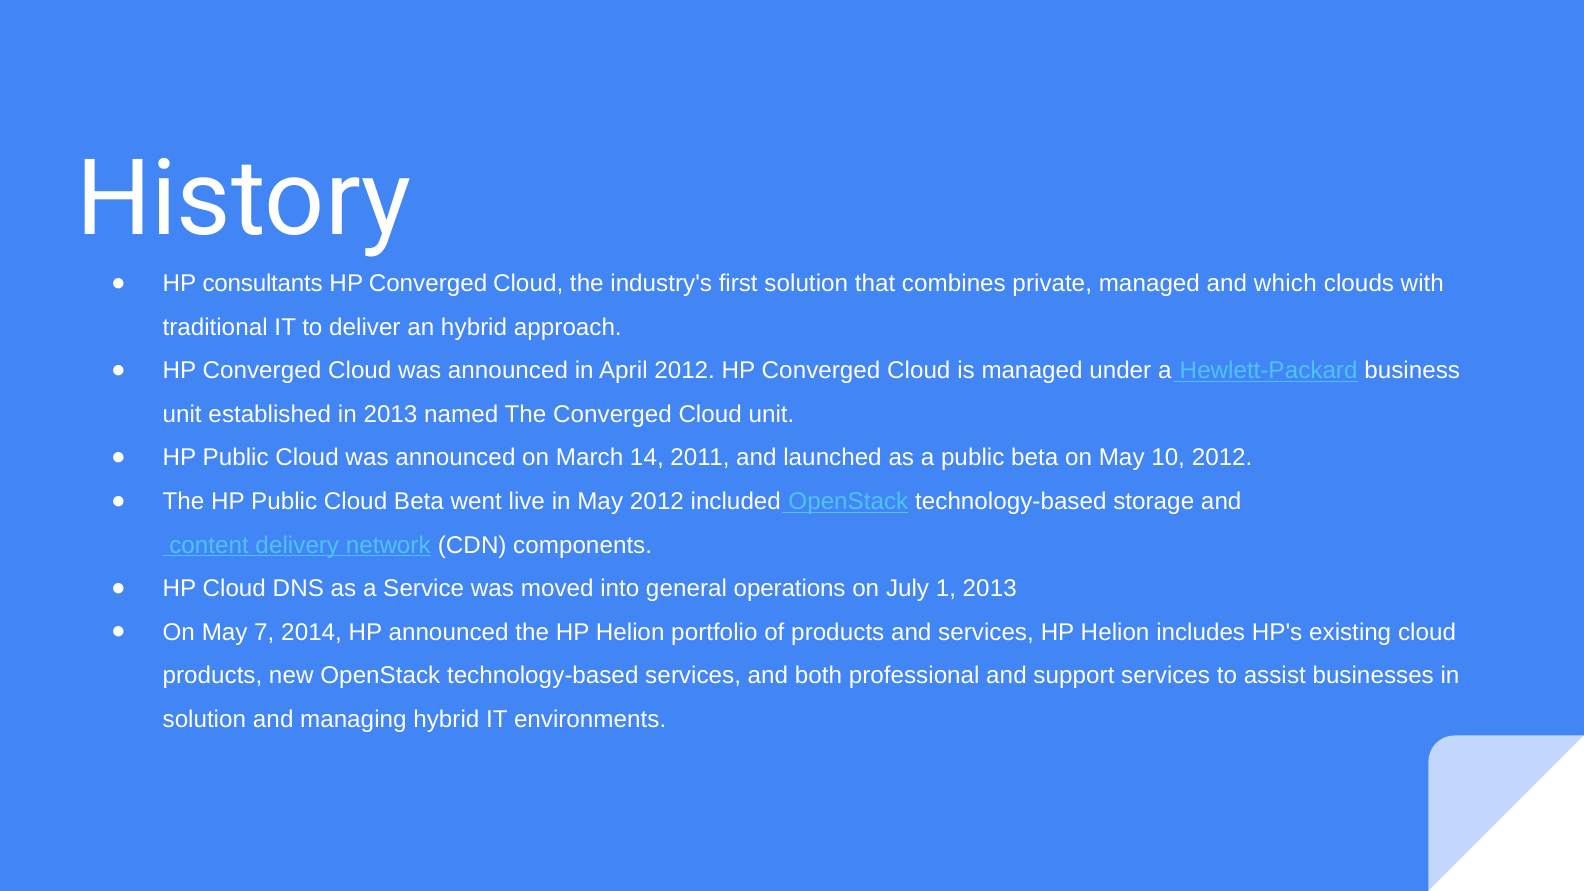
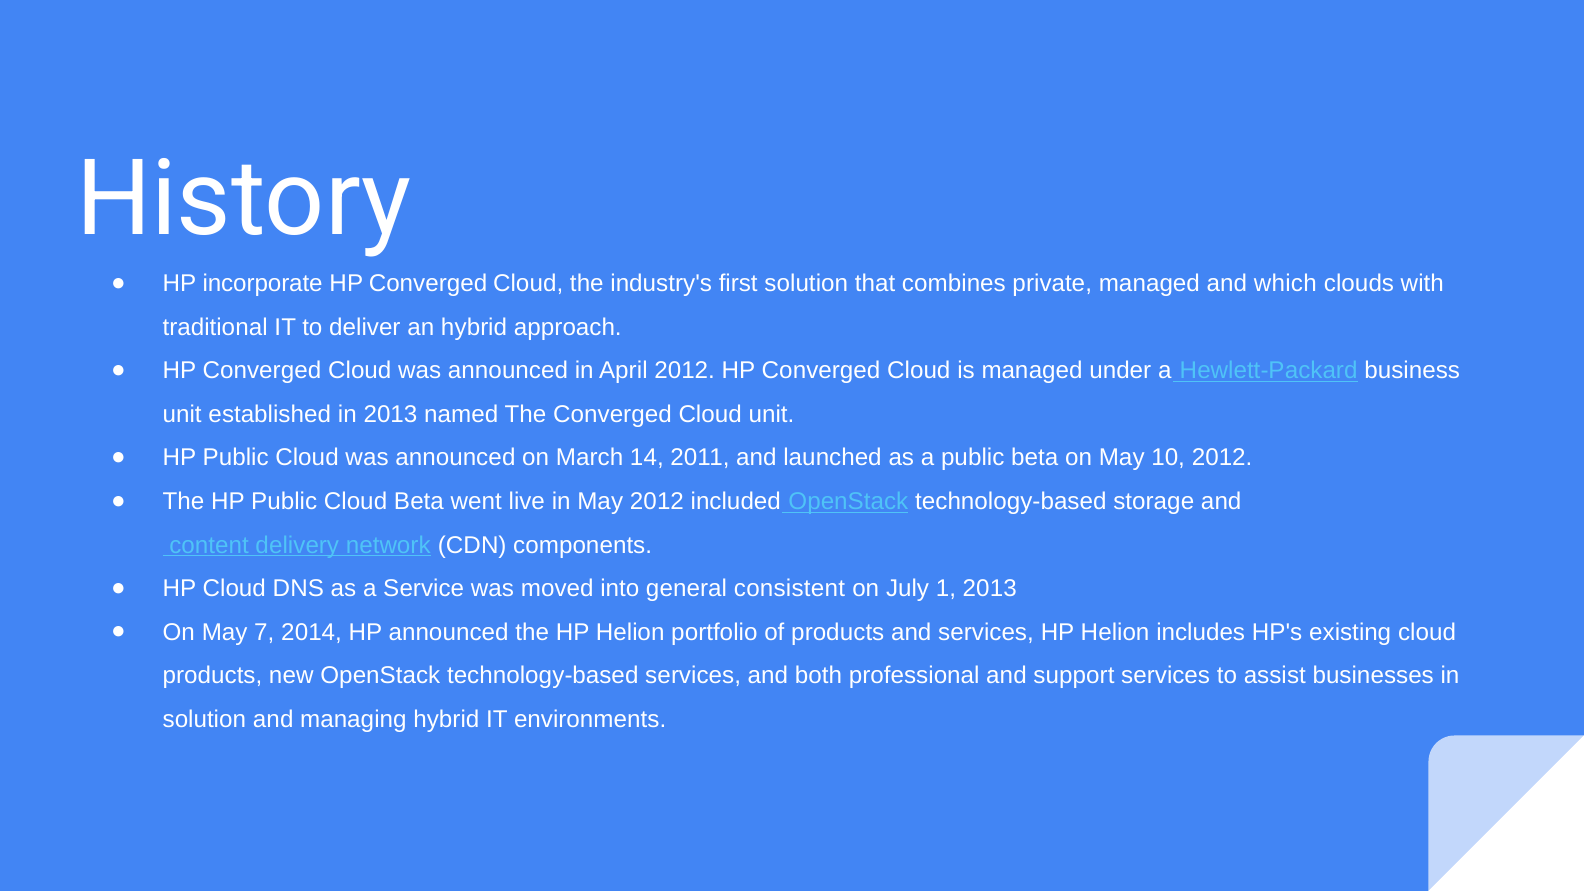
consultants: consultants -> incorporate (263, 284)
operations: operations -> consistent (789, 589)
